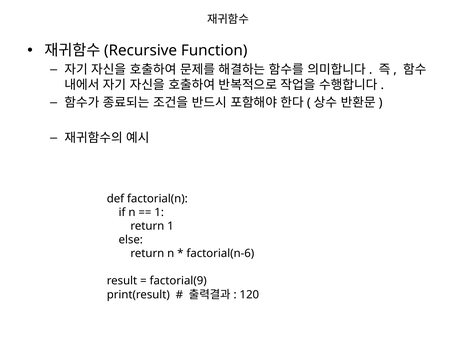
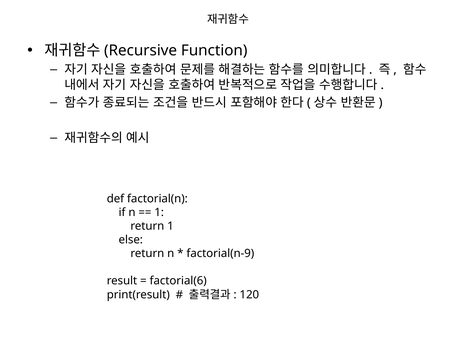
factorial(n-6: factorial(n-6 -> factorial(n-9 (220, 254)
factorial(9: factorial(9 -> factorial(6 (178, 281)
